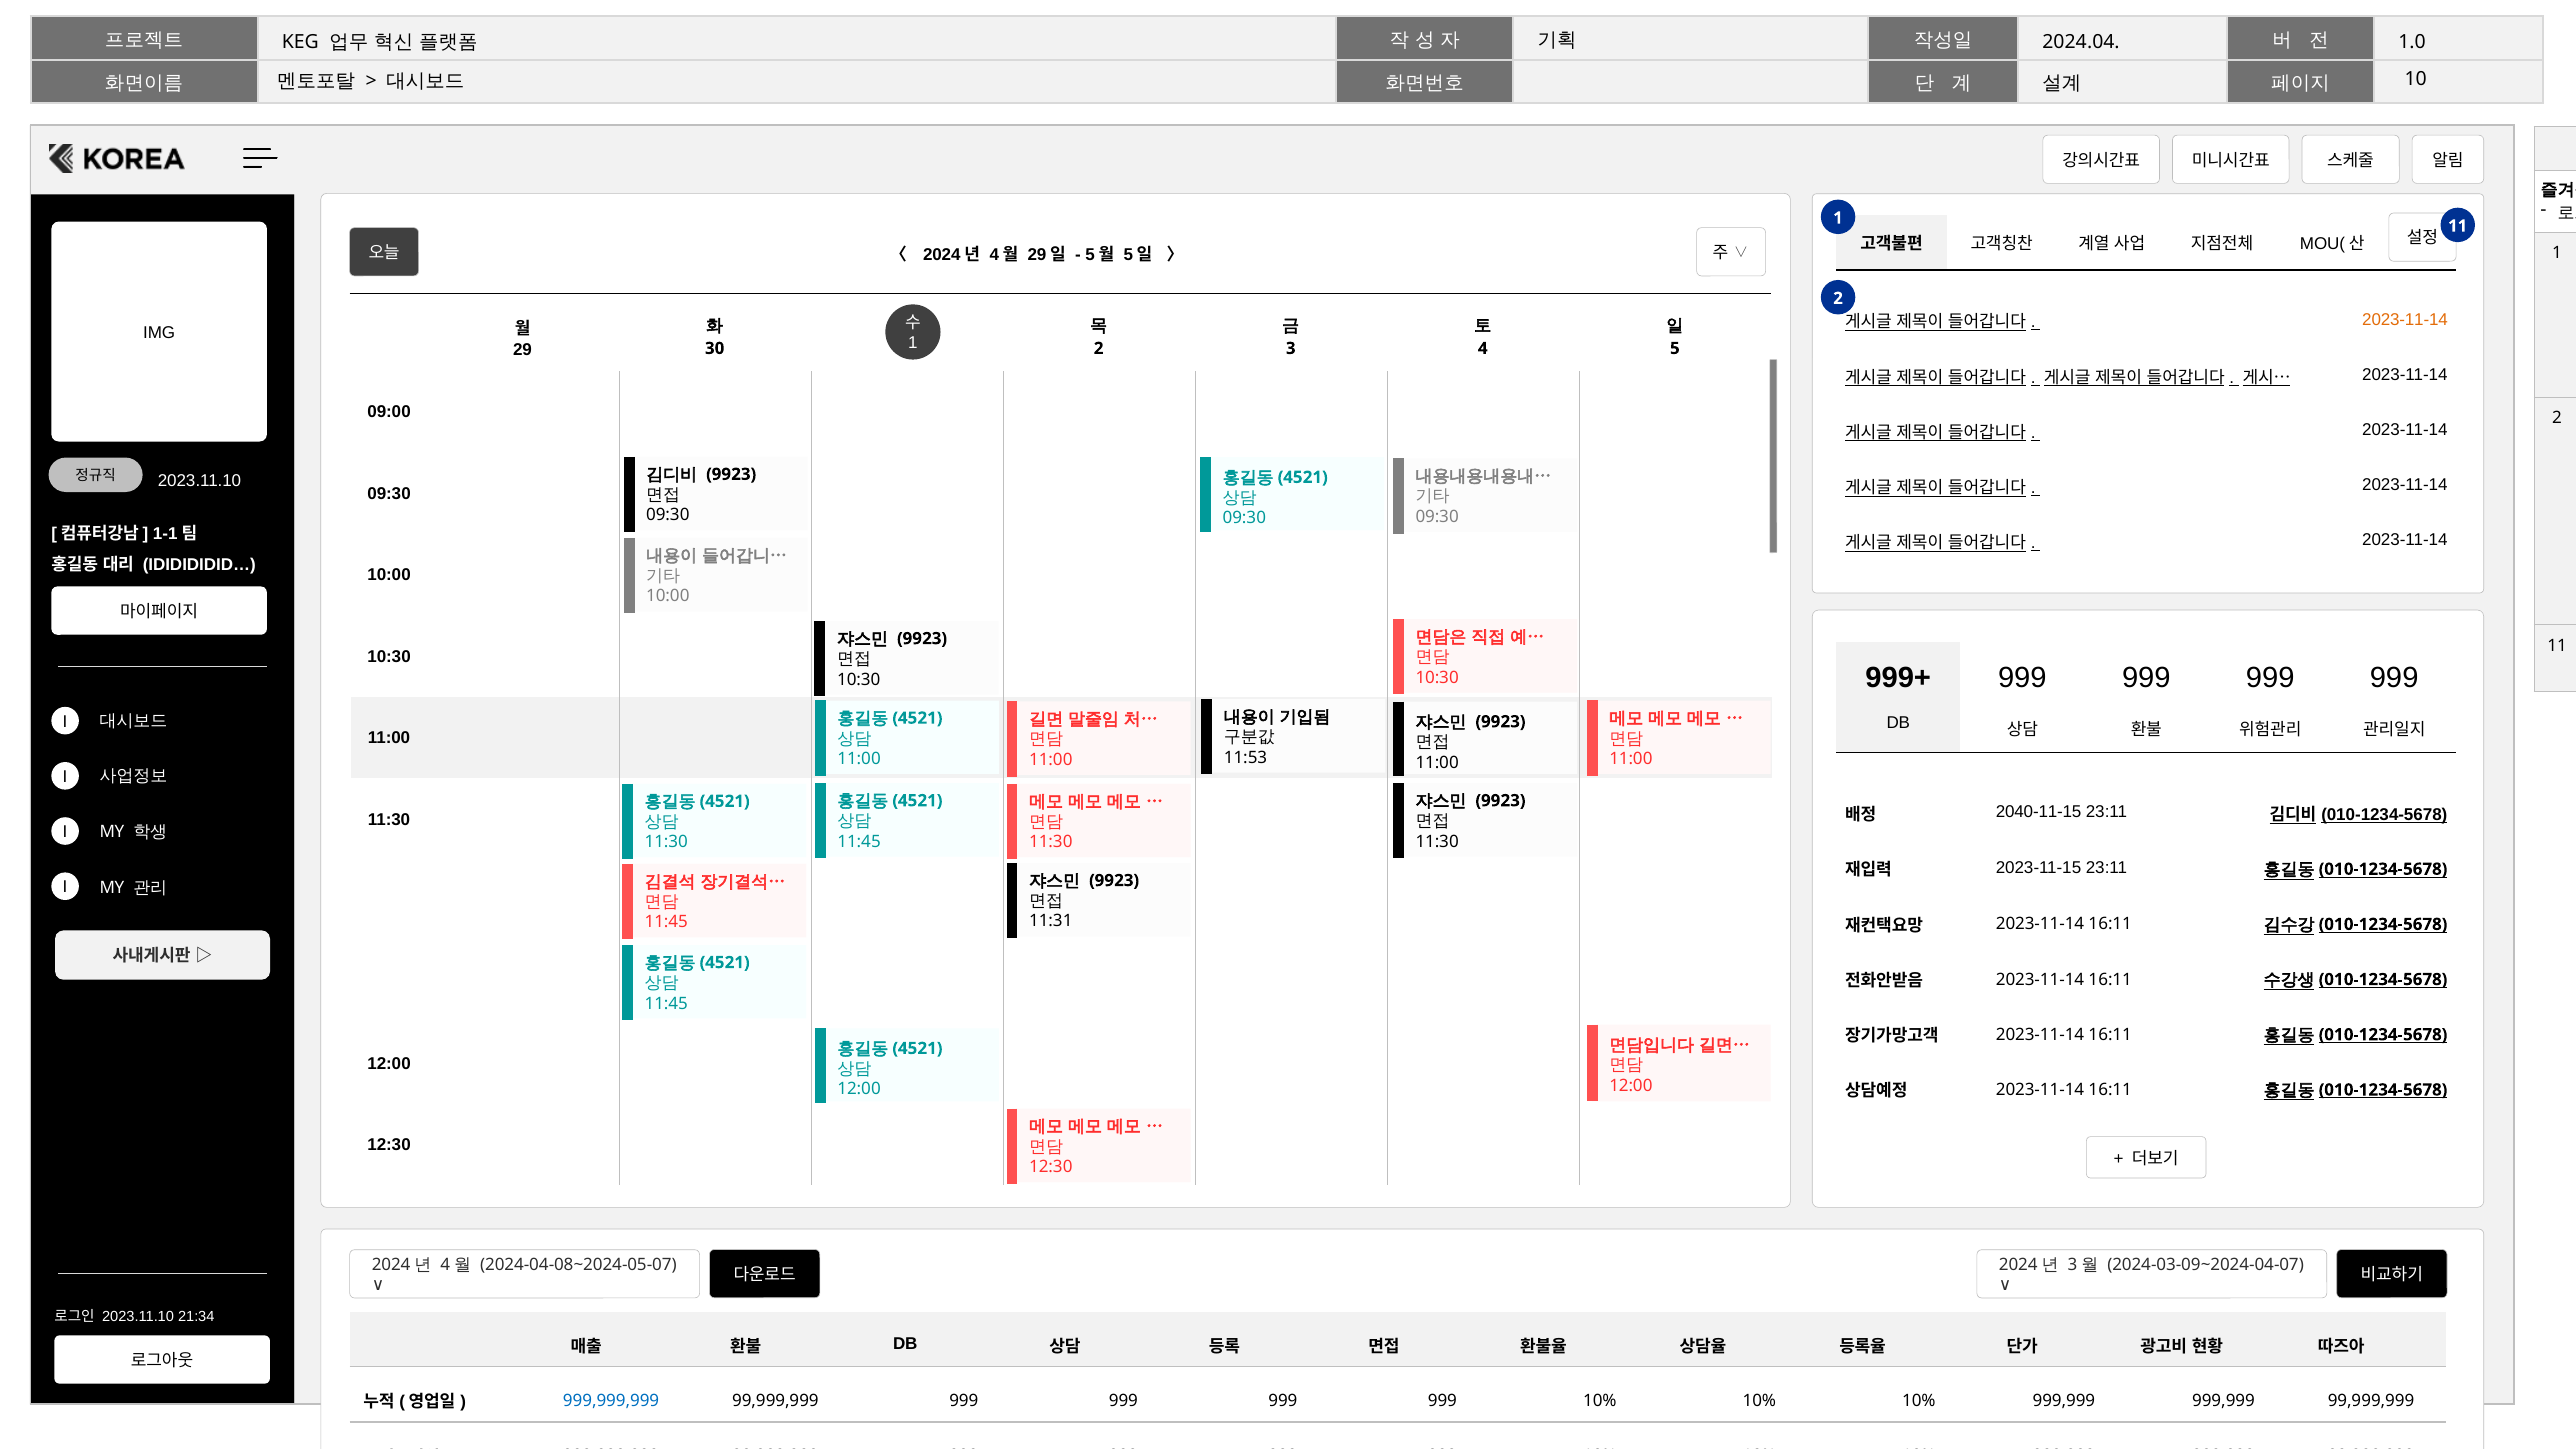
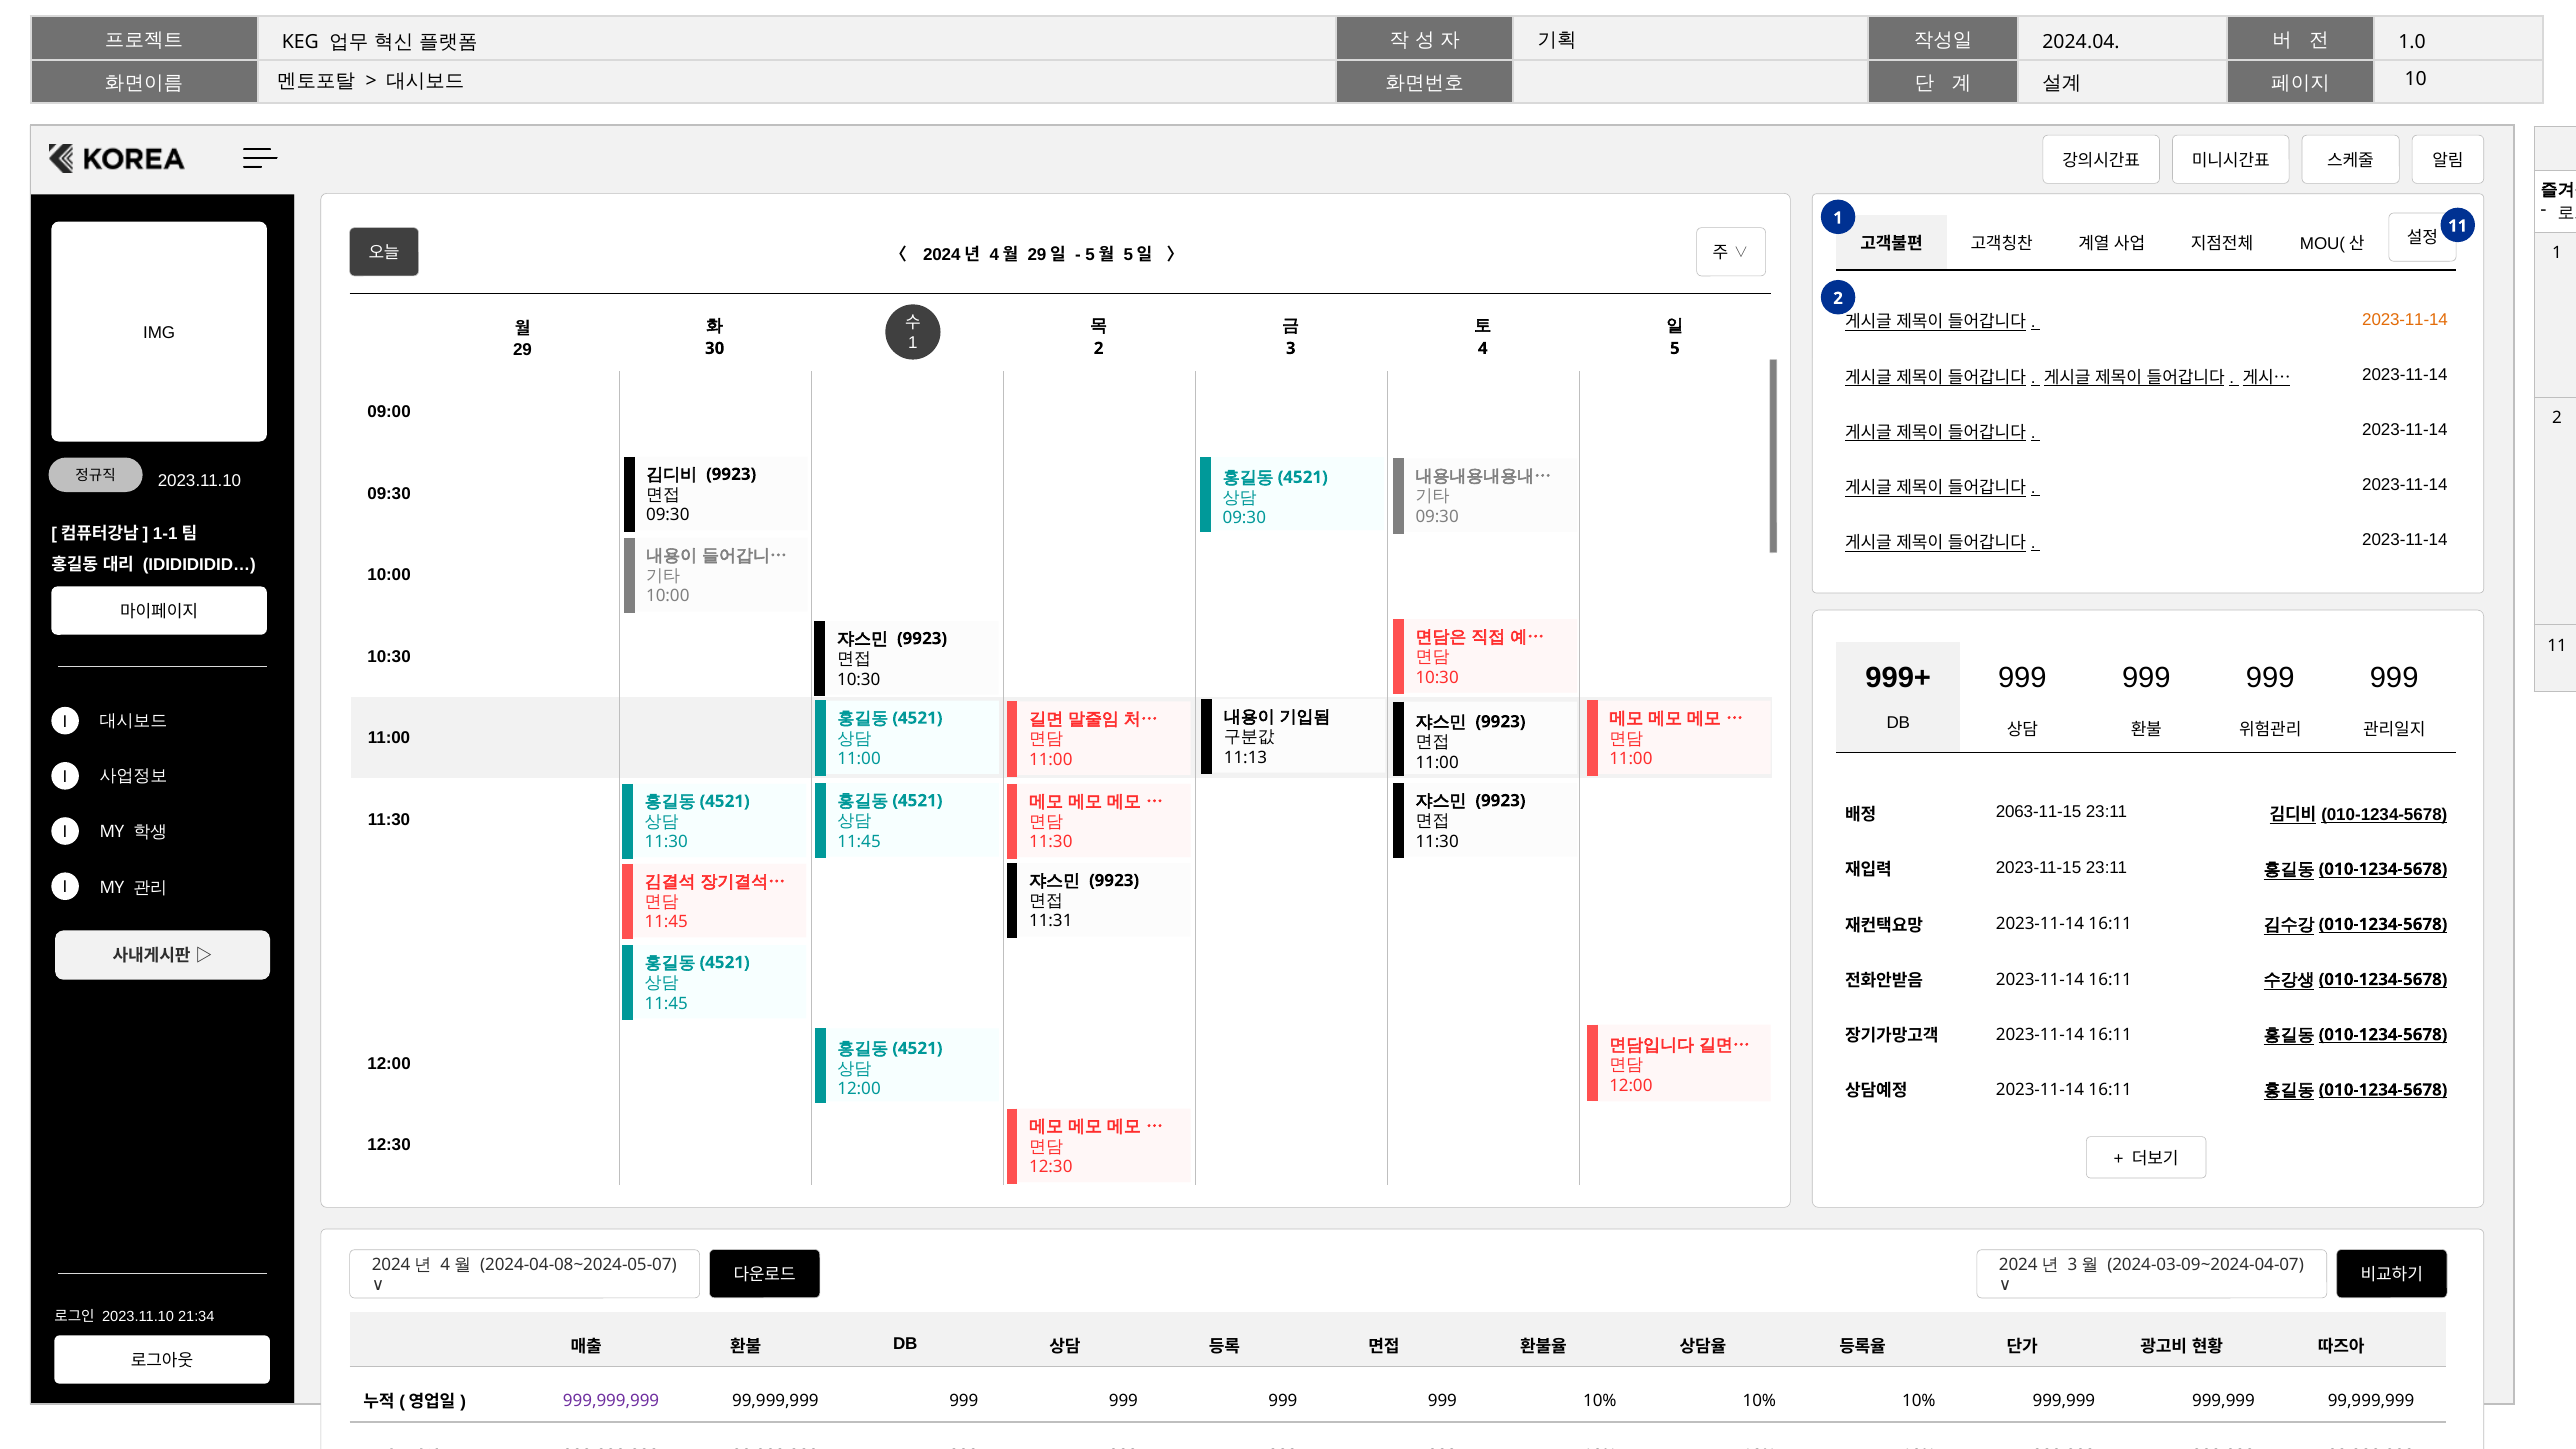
11:53: 11:53 -> 11:13 (1246, 757)
2040-11-15: 2040-11-15 -> 2063-11-15 (2039, 812)
999,999,999 colour: blue -> purple (611, 1401)
